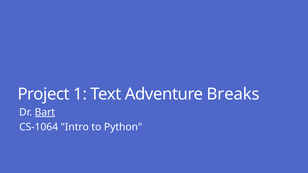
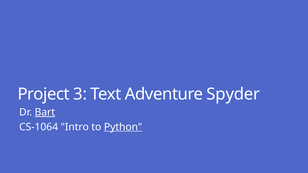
1: 1 -> 3 (80, 94)
Breaks: Breaks -> Spyder (233, 94)
Python underline: none -> present (123, 127)
